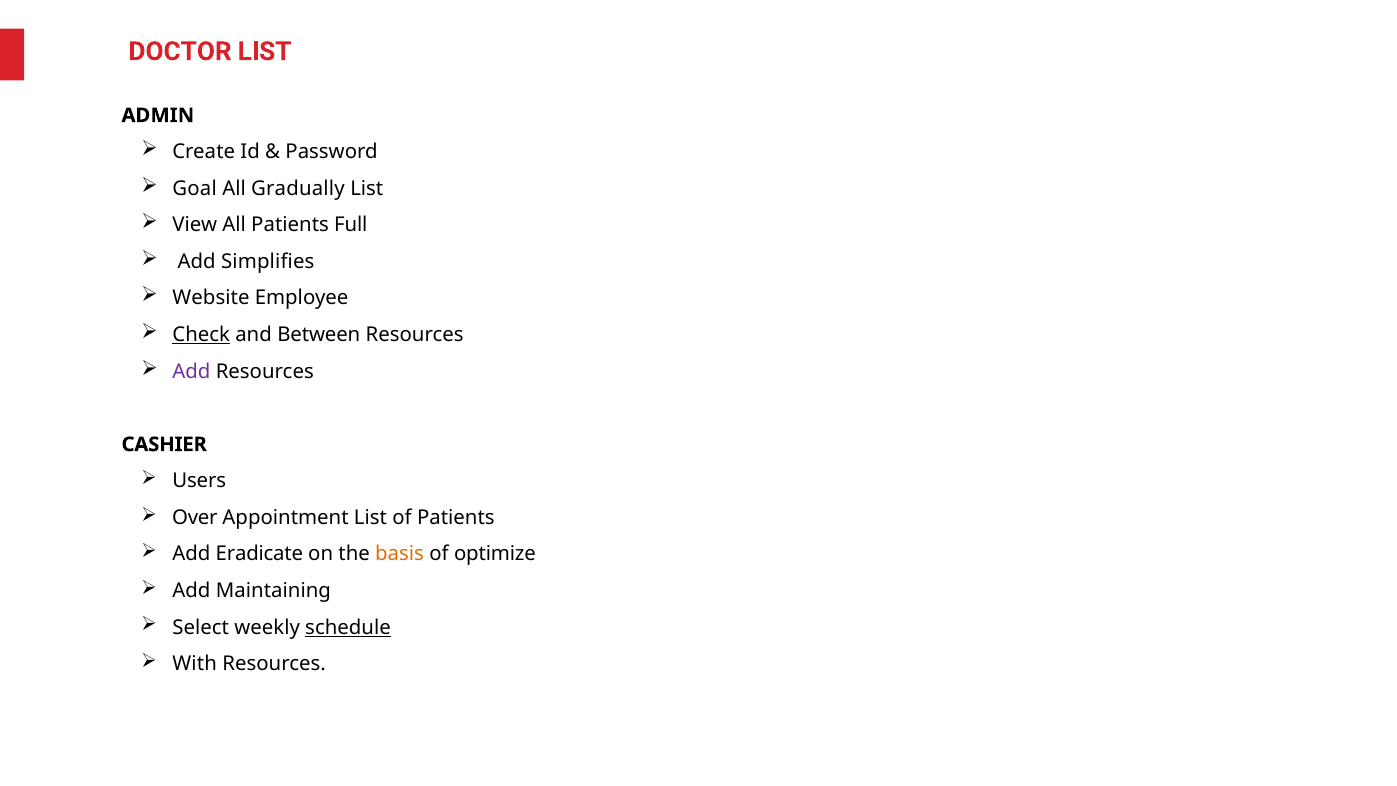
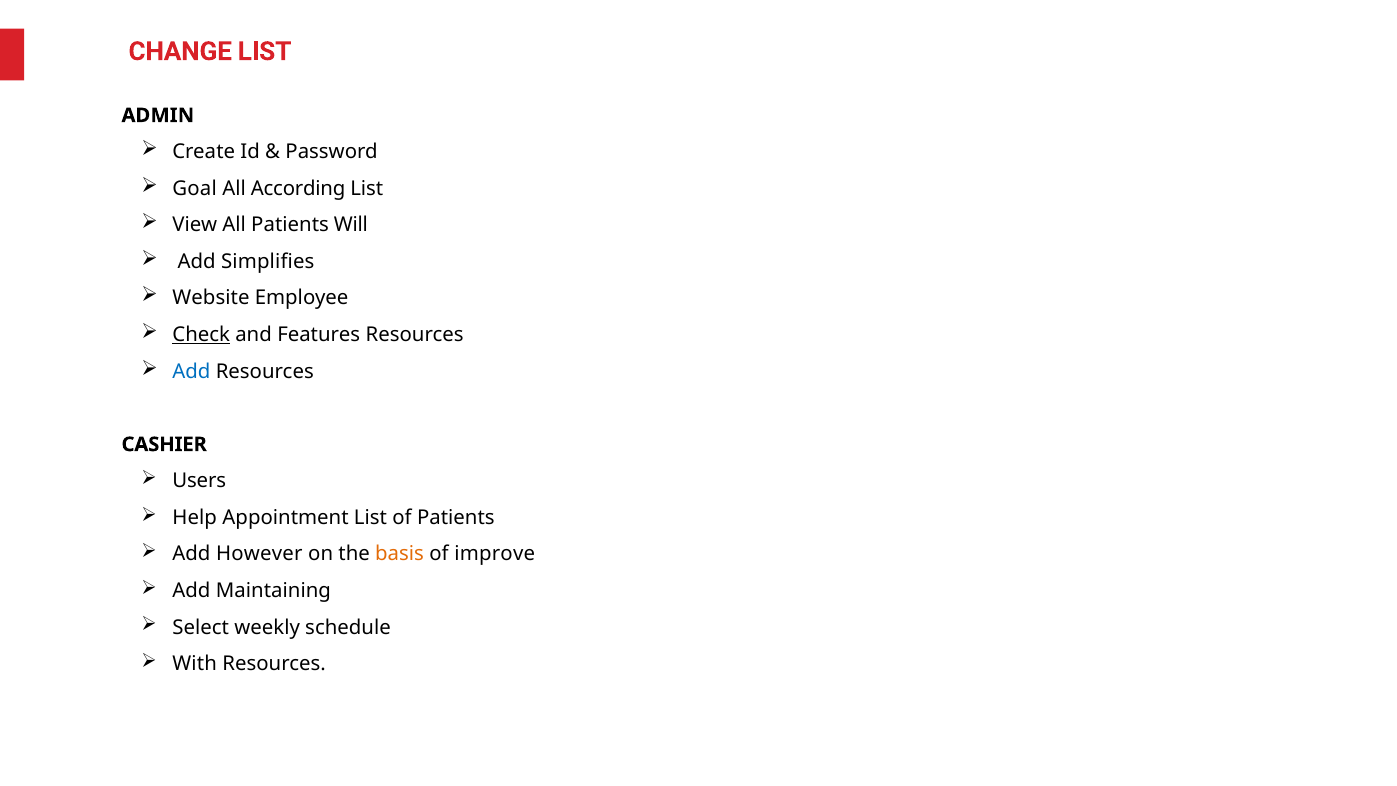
DOCTOR: DOCTOR -> CHANGE (180, 51)
Gradually: Gradually -> According (298, 188)
Full: Full -> Will (351, 225)
Between: Between -> Features (319, 335)
Add colour: purple -> blue (191, 371)
Over: Over -> Help (195, 518)
Eradicate: Eradicate -> However (259, 554)
optimize: optimize -> improve (495, 554)
schedule underline: present -> none (348, 627)
